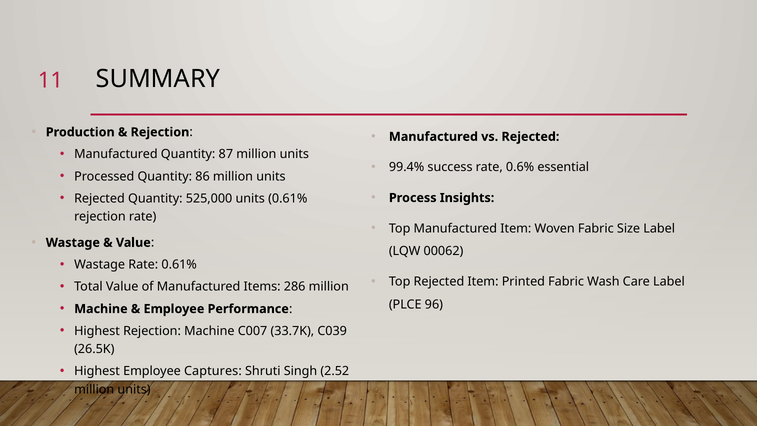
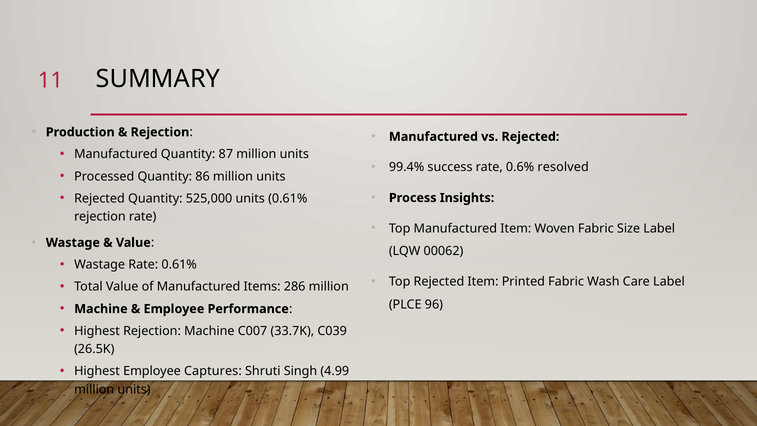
essential: essential -> resolved (563, 167)
2.52: 2.52 -> 4.99 (335, 371)
